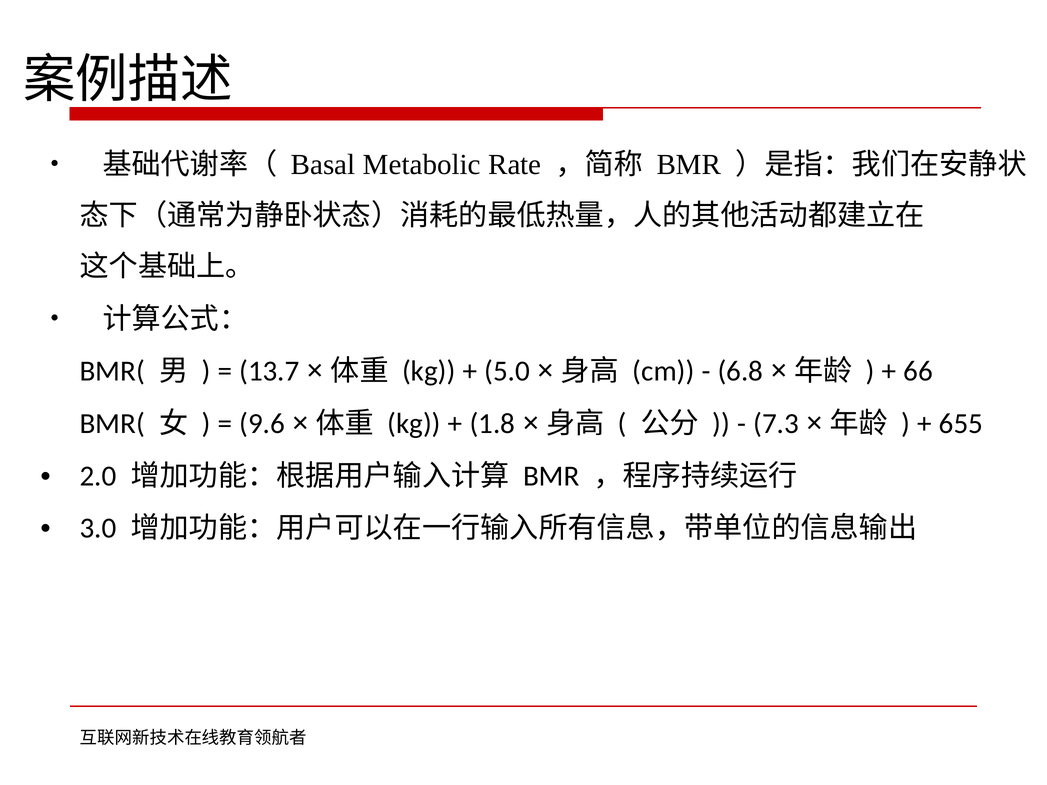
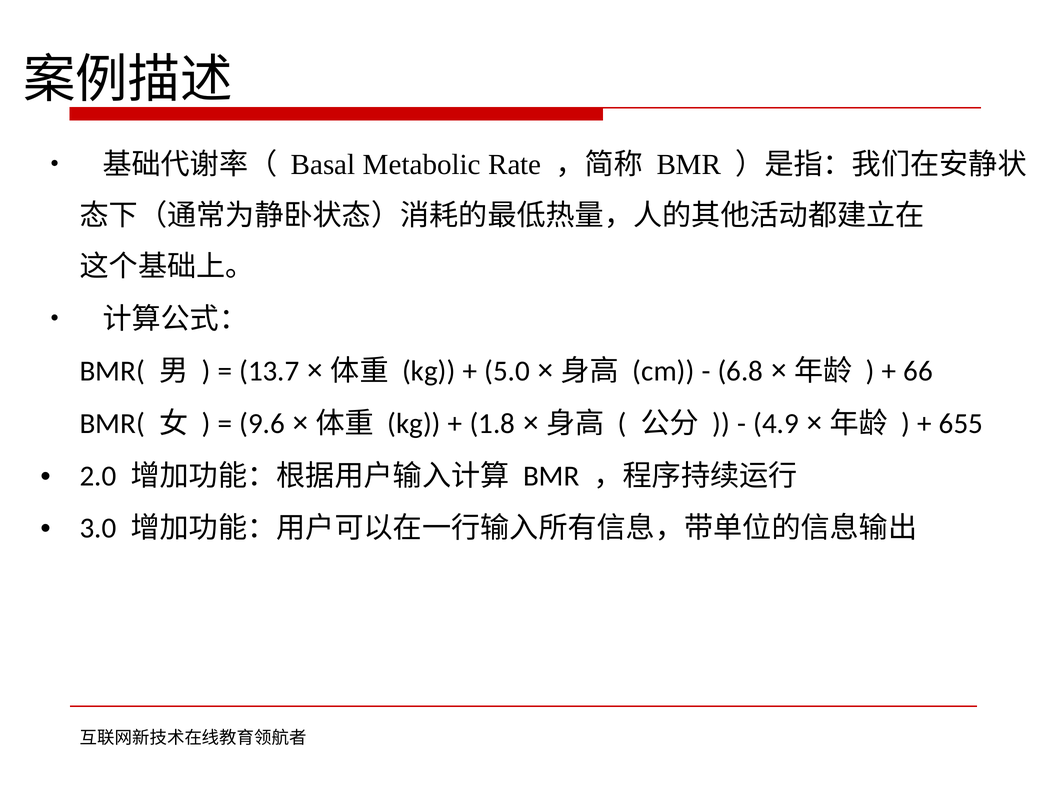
7.3: 7.3 -> 4.9 (776, 424)
